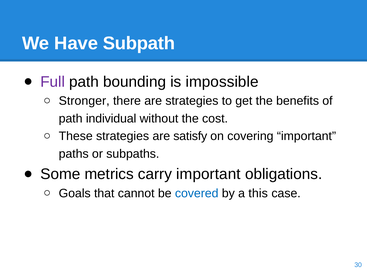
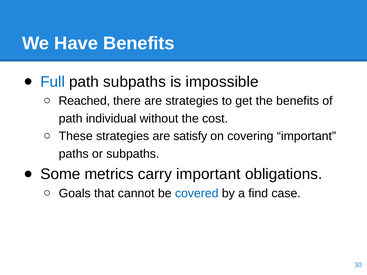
Have Subpath: Subpath -> Benefits (139, 43)
Full colour: purple -> blue (53, 82)
path bounding: bounding -> subpaths (135, 82)
Stronger: Stronger -> Reached (84, 101)
this: this -> find (258, 194)
